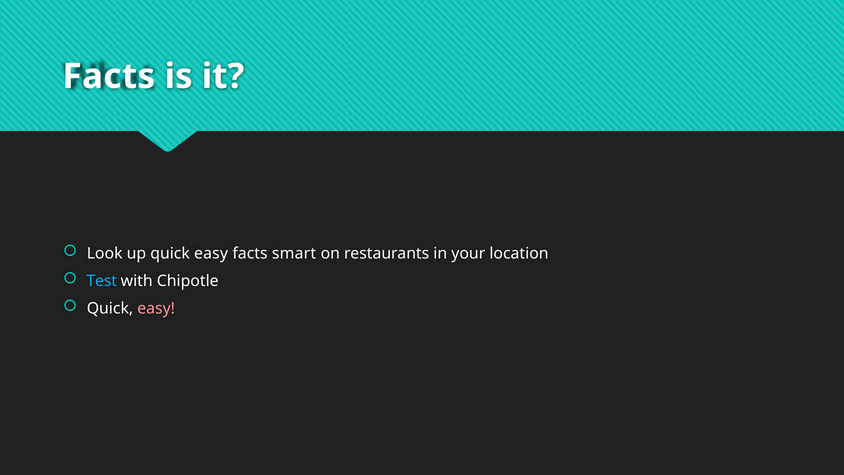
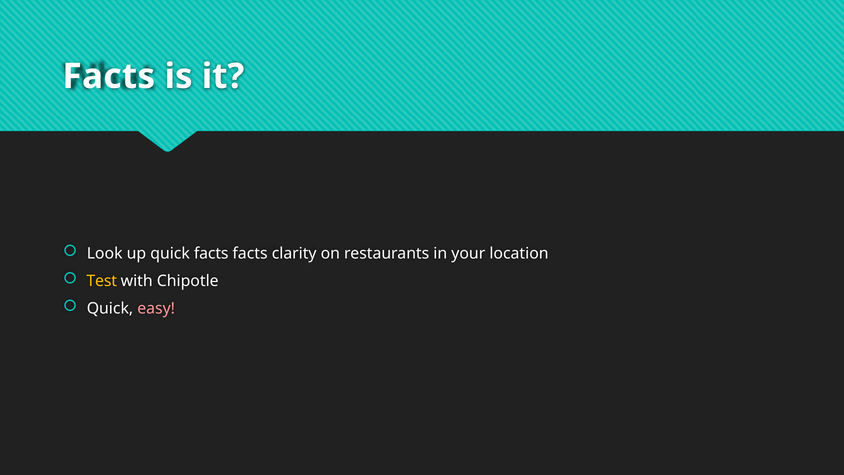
up quick easy: easy -> facts (211, 253)
smart: smart -> clarity (294, 253)
Test colour: light blue -> yellow (102, 281)
